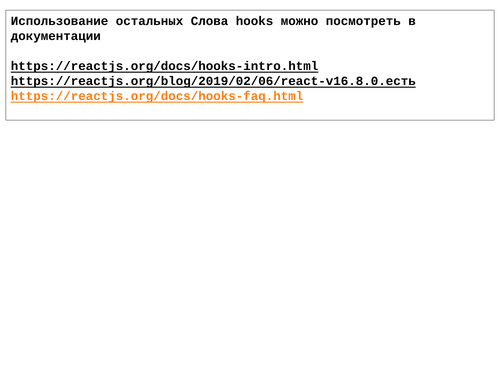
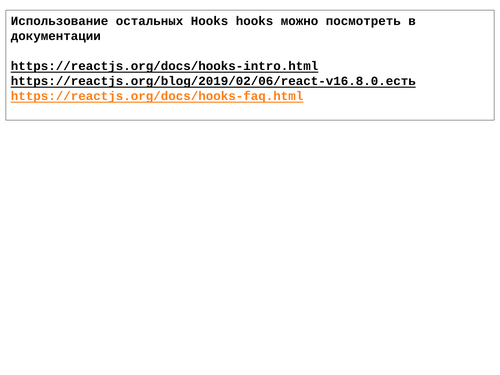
остальных Слова: Слова -> Hooks (210, 21)
